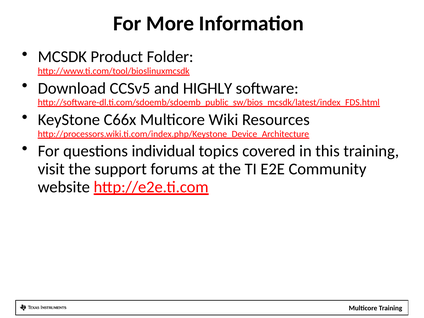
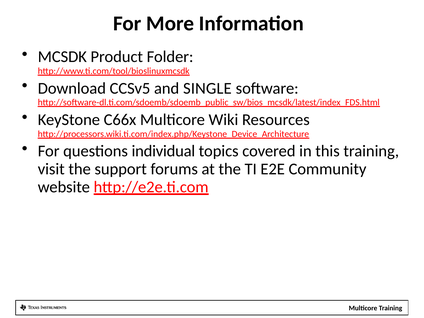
HIGHLY: HIGHLY -> SINGLE (207, 88)
